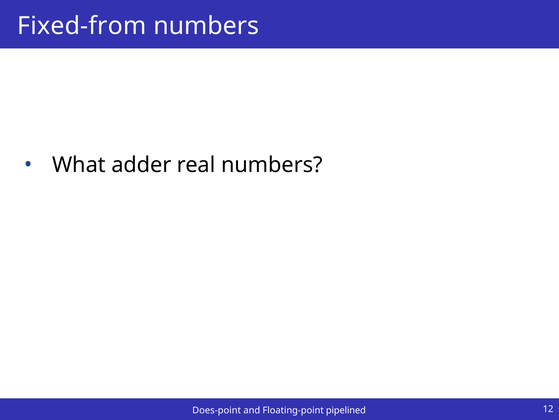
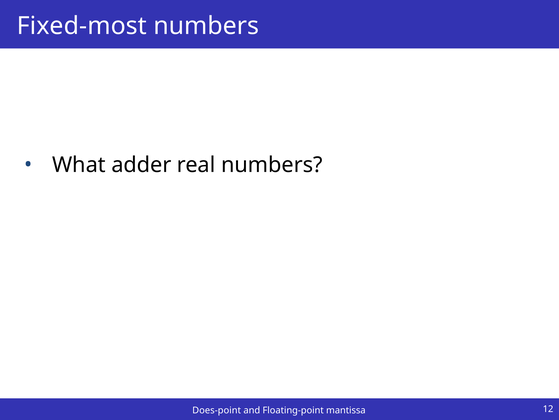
Fixed-from: Fixed-from -> Fixed-most (82, 26)
pipelined: pipelined -> mantissa (346, 410)
